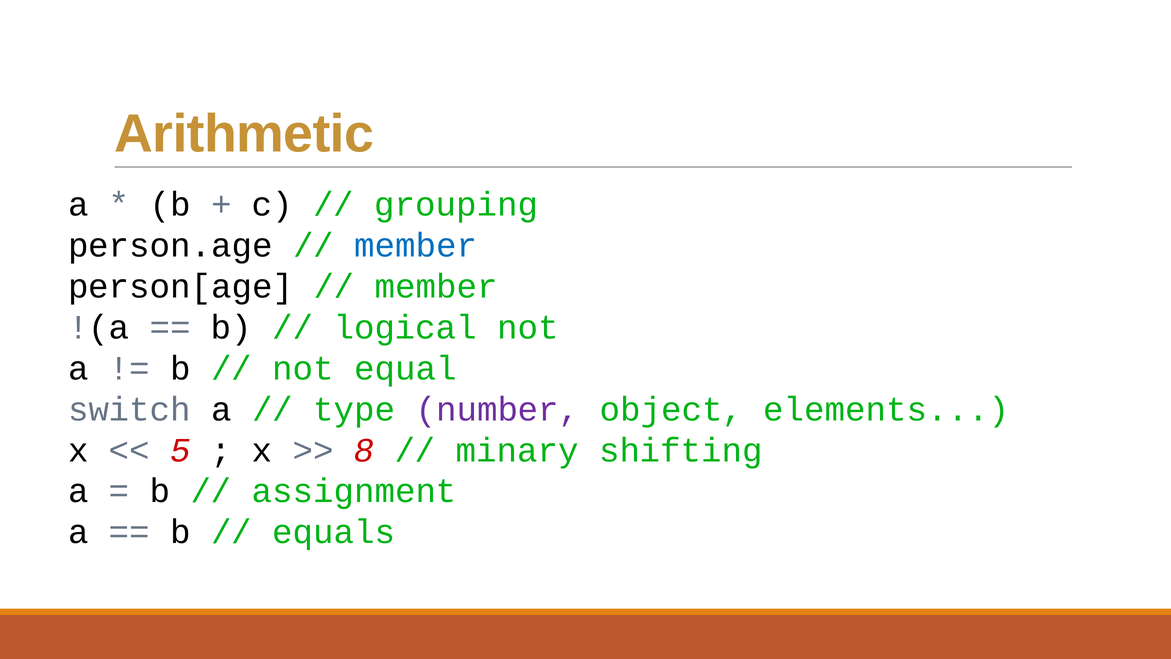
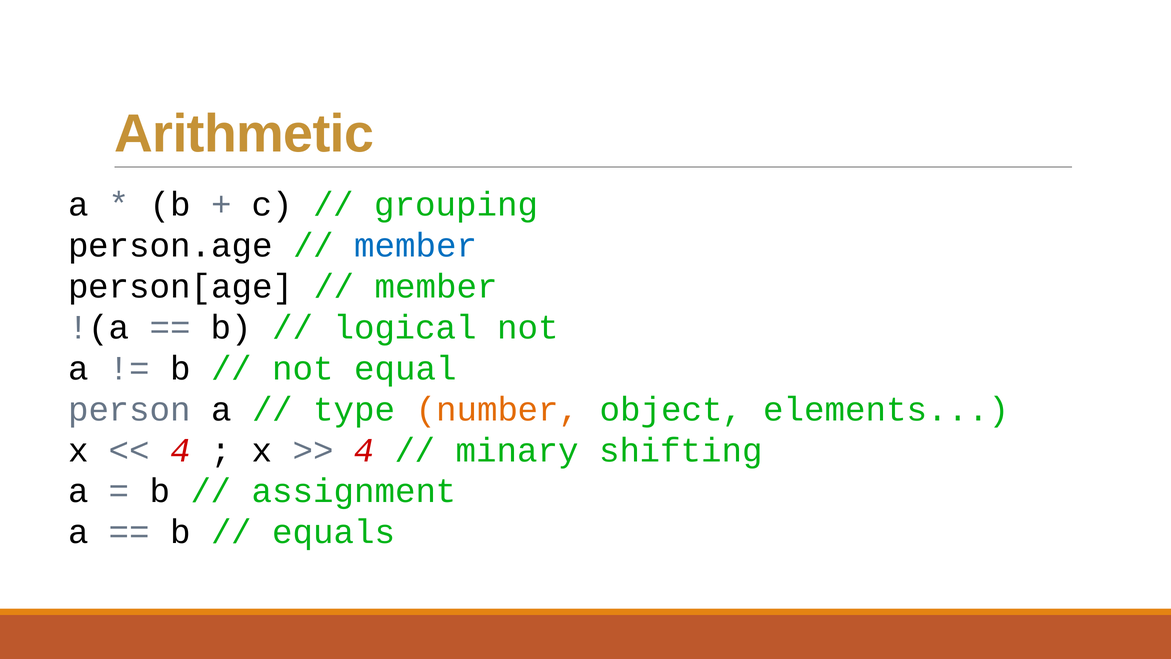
switch: switch -> person (129, 409)
number colour: purple -> orange (498, 409)
5: 5 -> 4 (180, 450)
8: 8 -> 4 (364, 450)
